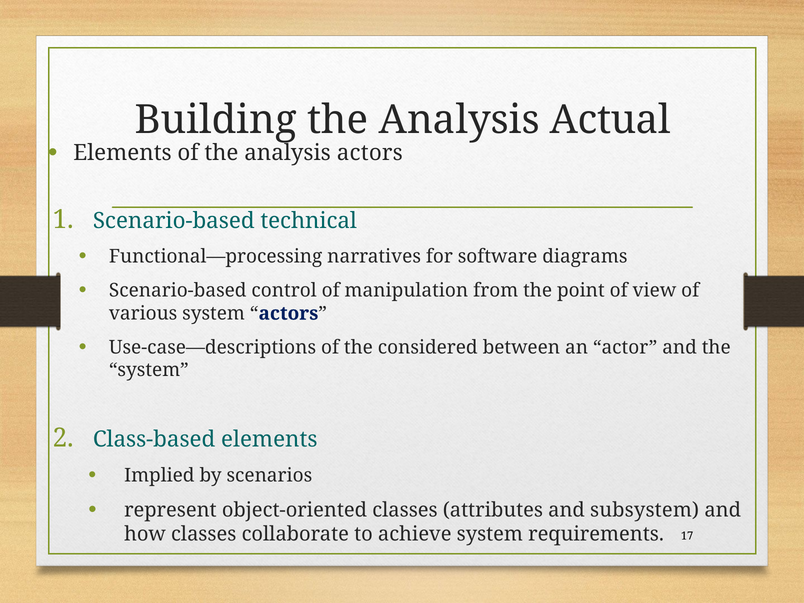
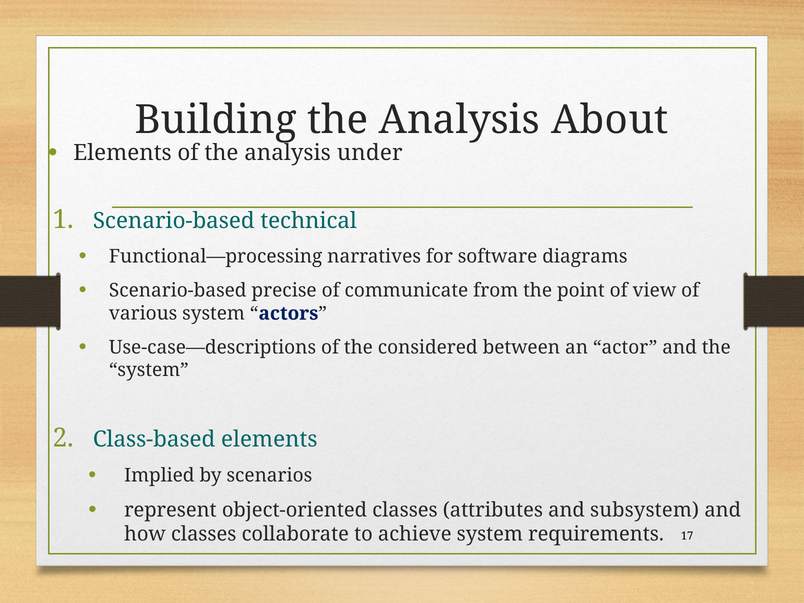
Actual: Actual -> About (610, 120)
analysis actors: actors -> under (370, 153)
control: control -> precise (284, 291)
manipulation: manipulation -> communicate (406, 291)
